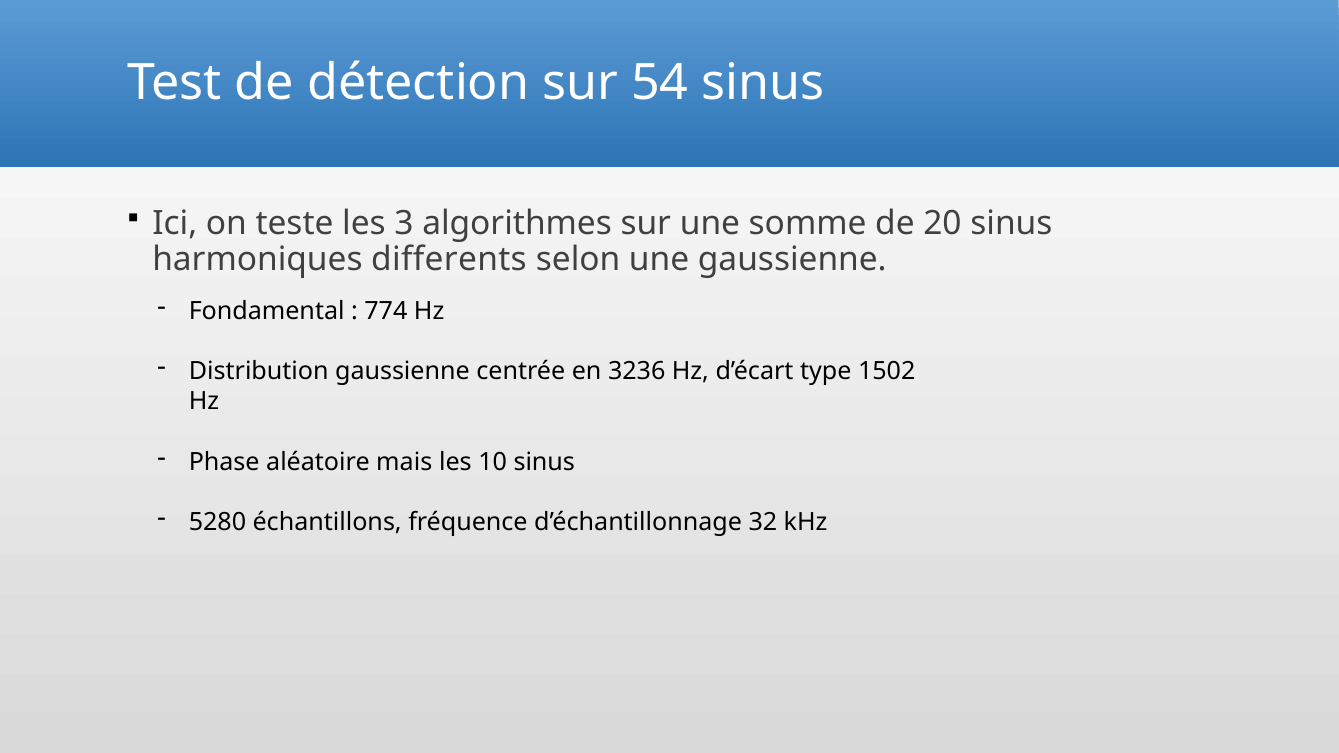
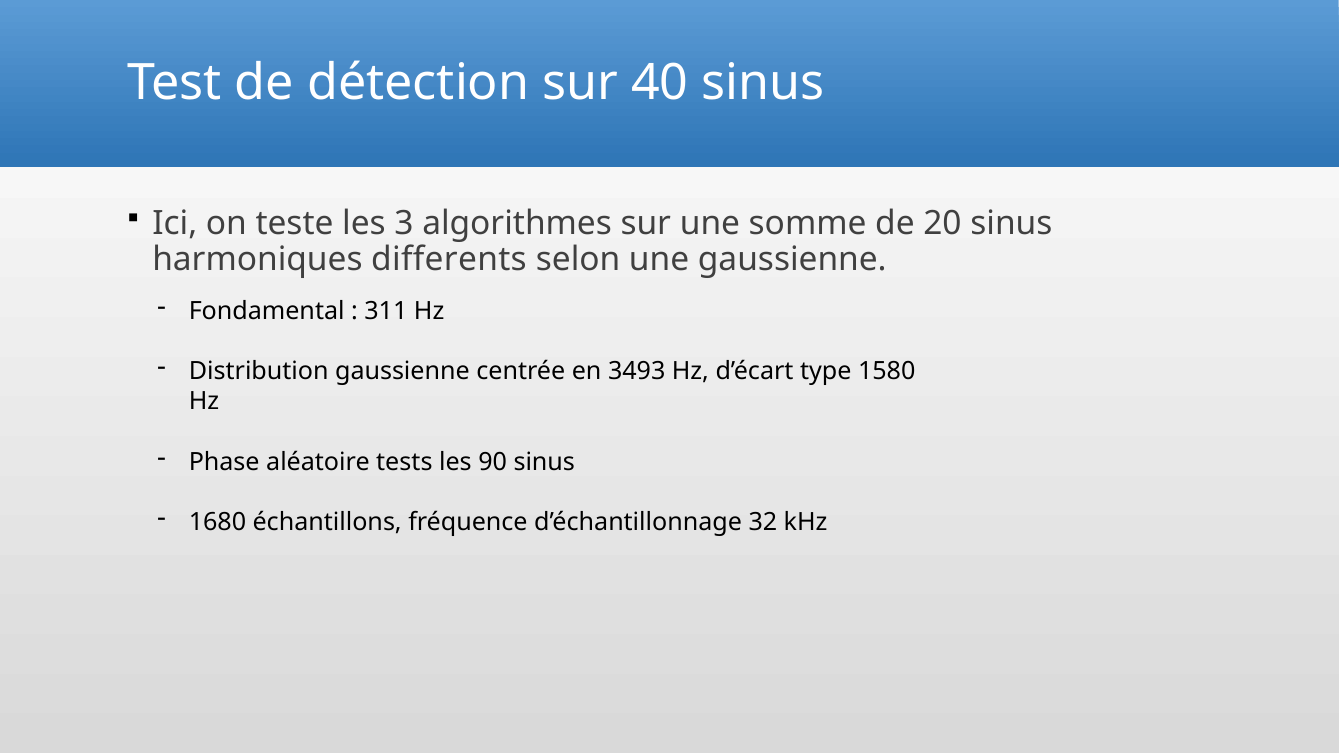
54: 54 -> 40 (660, 83)
774: 774 -> 311 (386, 311)
3236: 3236 -> 3493 (637, 372)
1502: 1502 -> 1580 (887, 372)
mais: mais -> tests (404, 462)
10: 10 -> 90 (493, 462)
5280: 5280 -> 1680 (217, 522)
